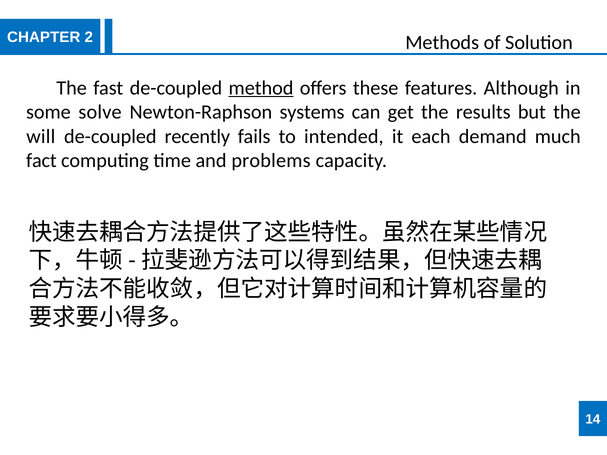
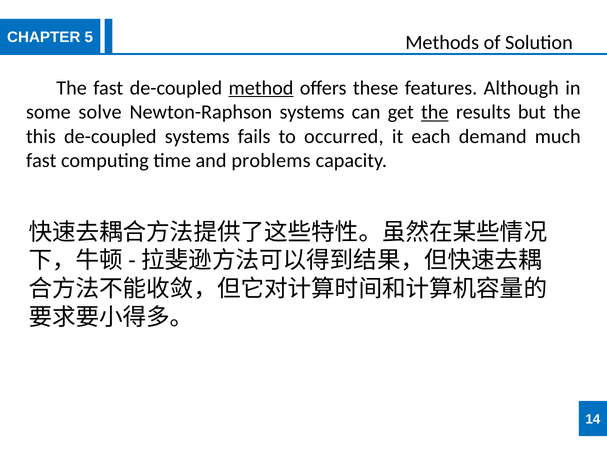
2: 2 -> 5 (89, 38)
the underline: none -> present (435, 112)
will: will -> this (41, 137)
de-coupled recently: recently -> systems (197, 137)
intended: intended -> occurred (344, 137)
fact: fact -> fast (41, 161)
